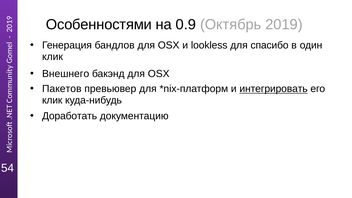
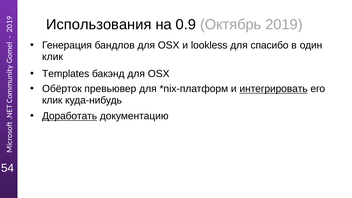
Особенностями: Особенностями -> Использования (99, 25)
Внешнего: Внешнего -> Templates (66, 74)
Пакетов: Пакетов -> Обёрток (62, 89)
Доработать underline: none -> present (70, 116)
